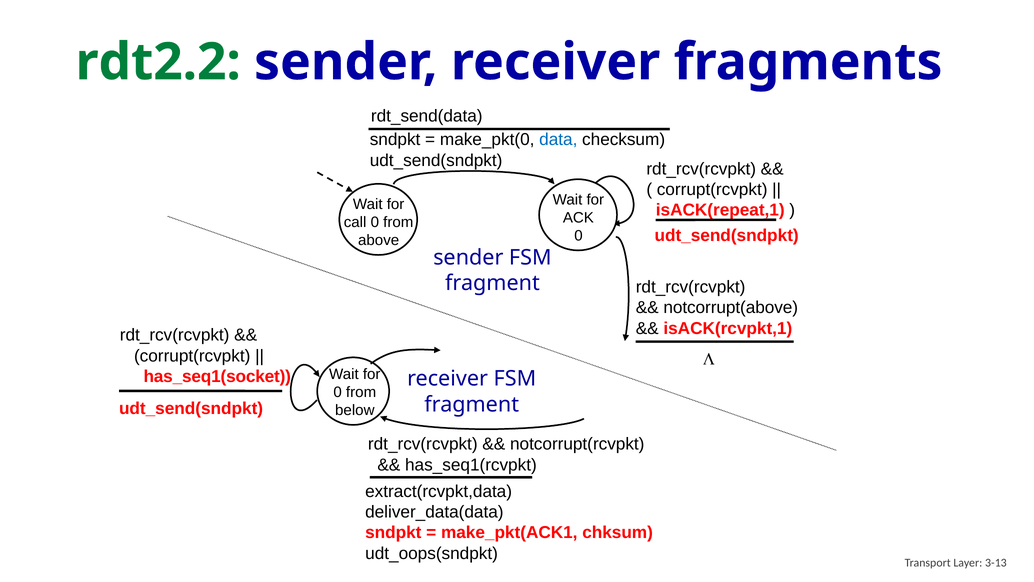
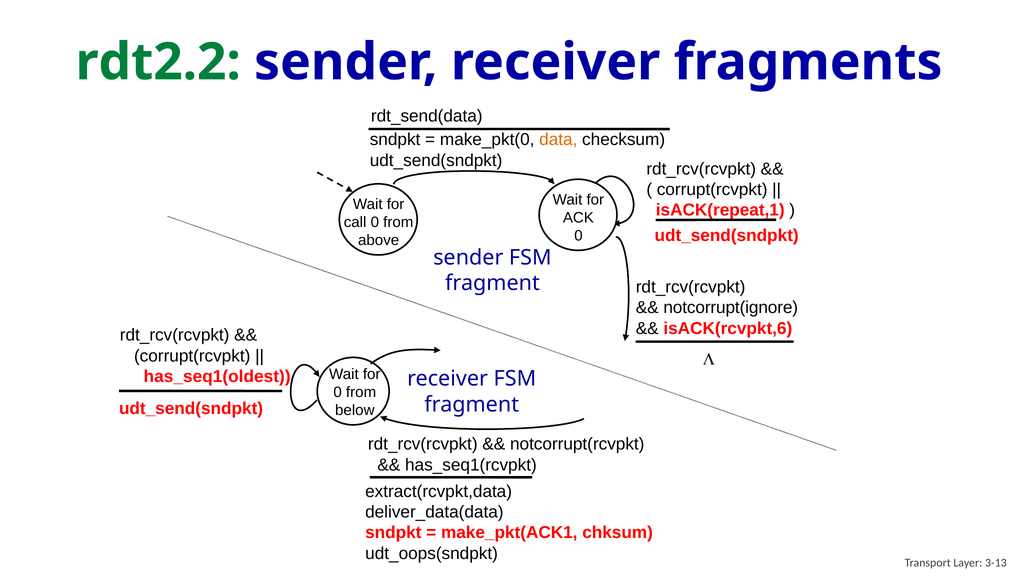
data colour: blue -> orange (558, 140)
notcorrupt(above: notcorrupt(above -> notcorrupt(ignore (731, 308)
isACK(rcvpkt,1: isACK(rcvpkt,1 -> isACK(rcvpkt,6 (728, 328)
has_seq1(socket: has_seq1(socket -> has_seq1(oldest (217, 376)
